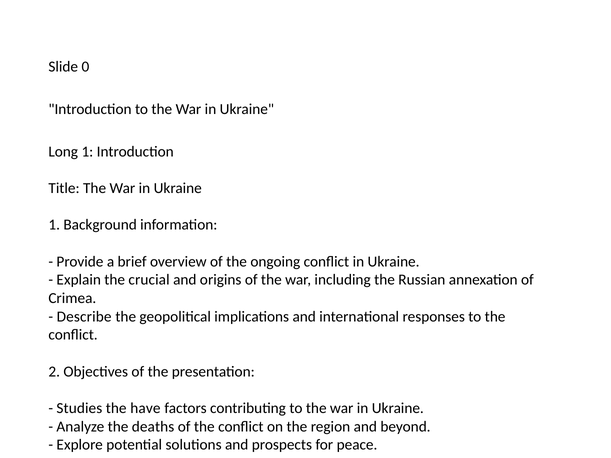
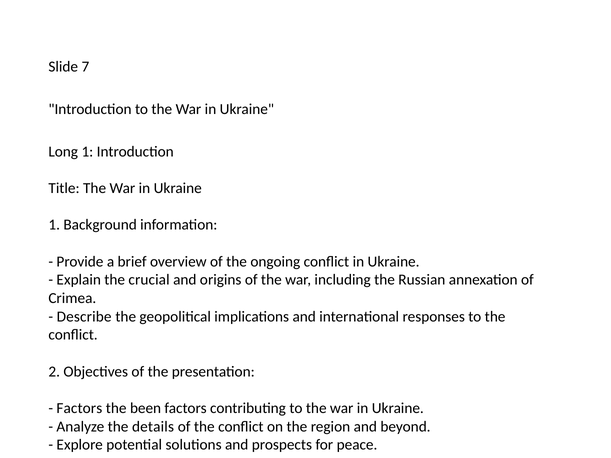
0: 0 -> 7 (85, 67)
Studies: Studies -> Factors (79, 408)
have: have -> been (146, 408)
the deaths: deaths -> details (153, 427)
